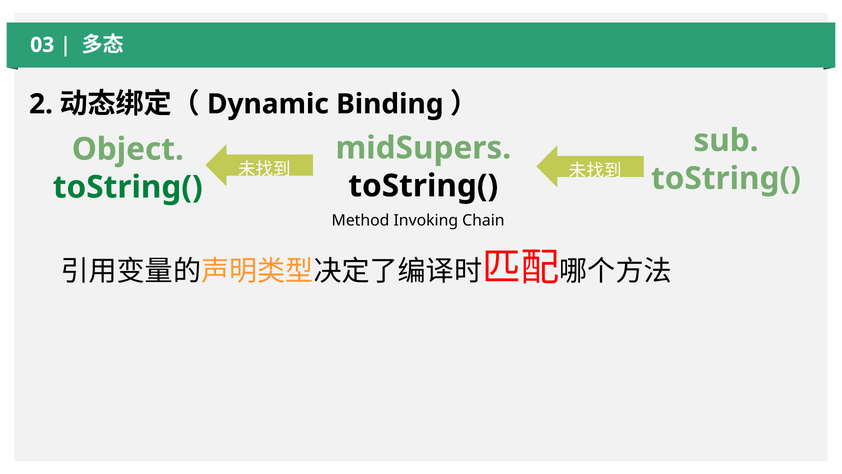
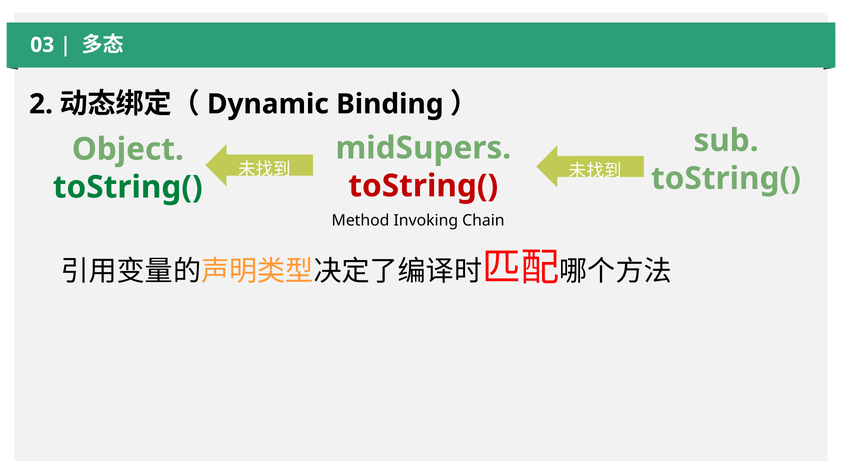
toString( colour: black -> red (423, 186)
